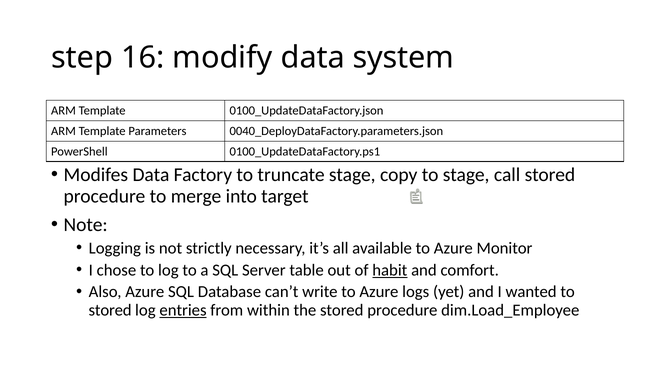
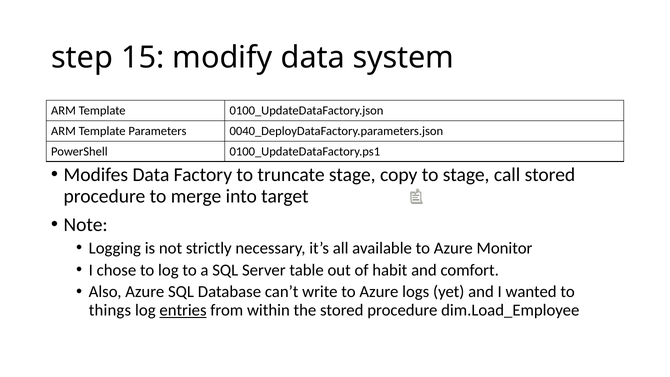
16: 16 -> 15 (143, 58)
habit underline: present -> none (390, 270)
stored: stored -> things (110, 310)
